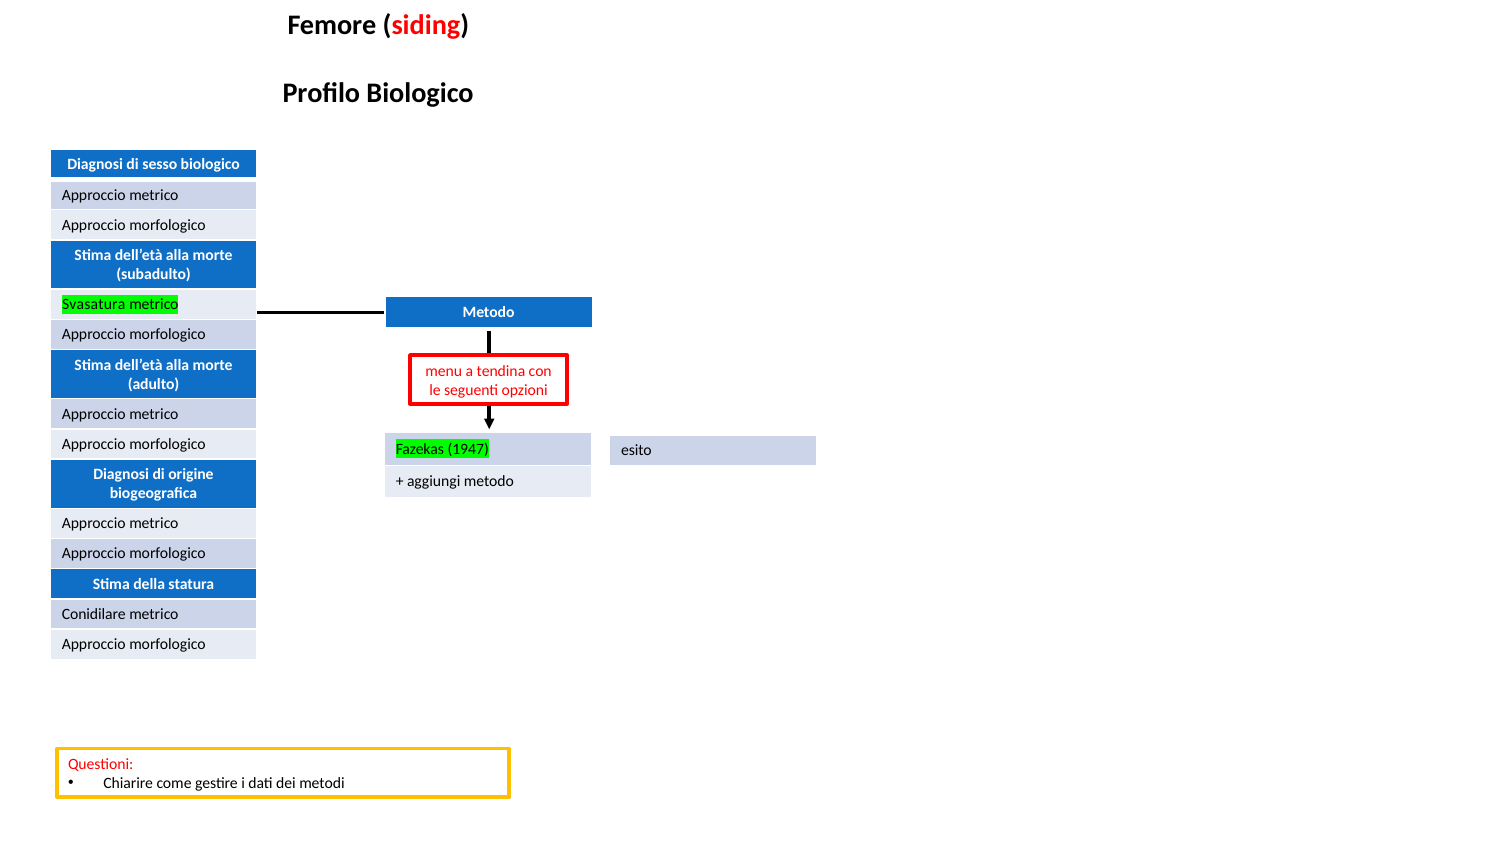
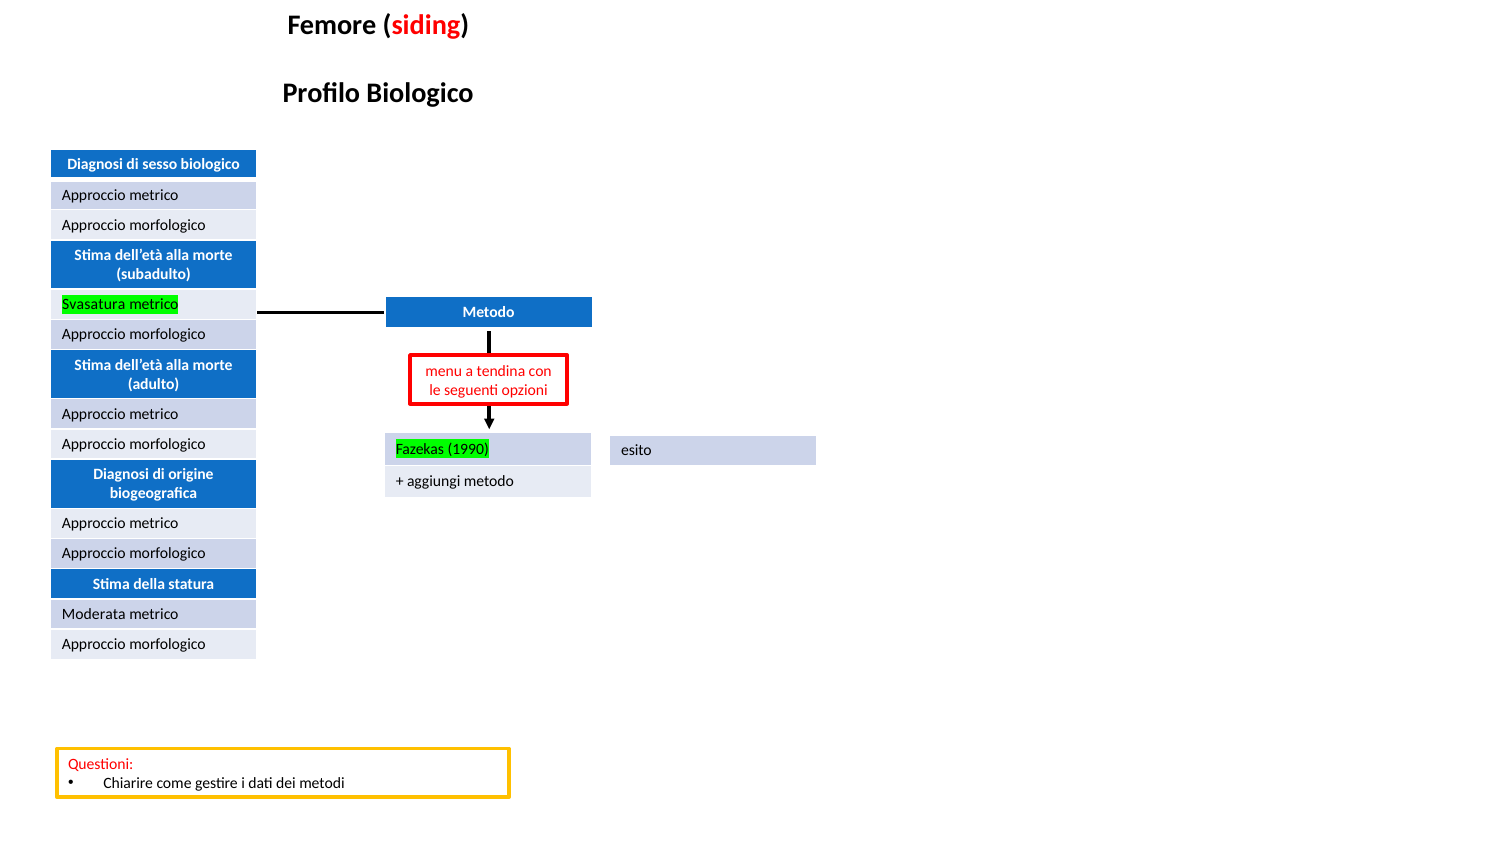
1947: 1947 -> 1990 (468, 449)
Conidilare: Conidilare -> Moderata (94, 614)
